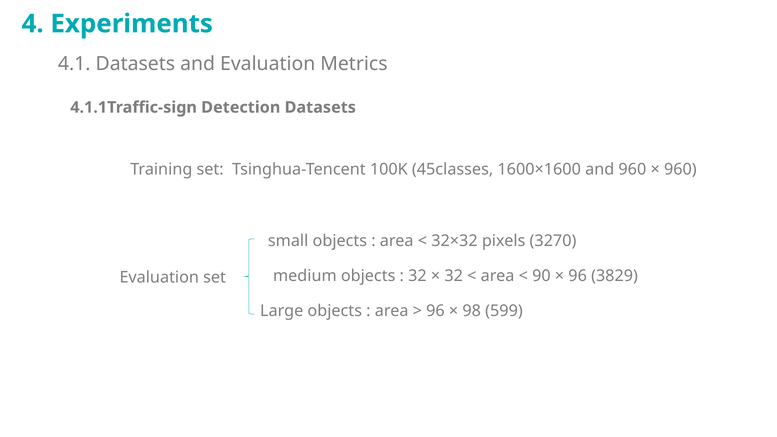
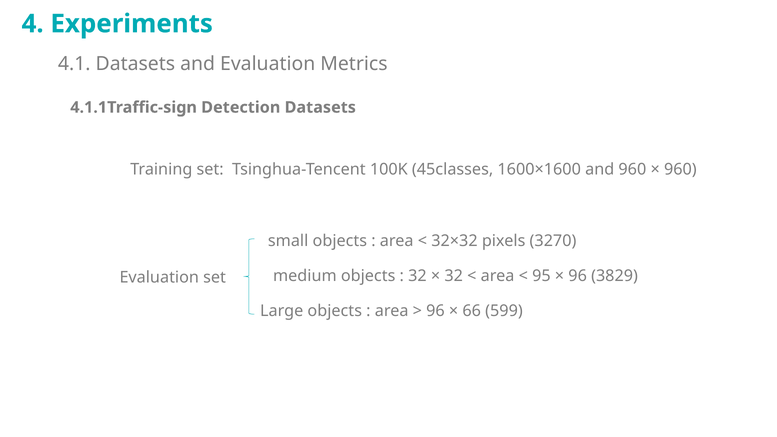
90: 90 -> 95 (541, 276)
98: 98 -> 66 (472, 311)
